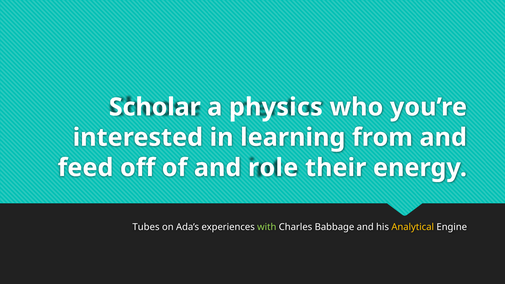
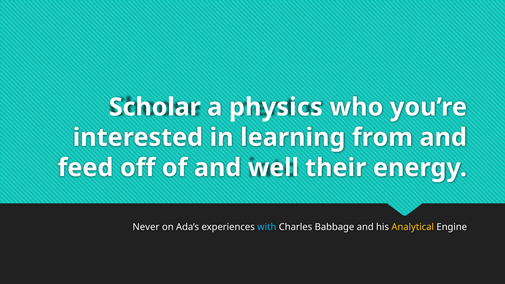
role: role -> well (273, 168)
Tubes: Tubes -> Never (146, 227)
with colour: light green -> light blue (267, 227)
